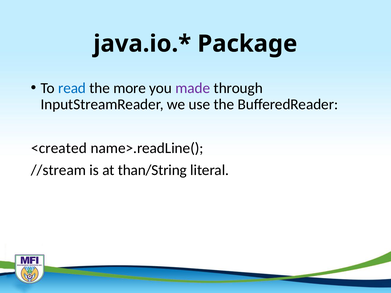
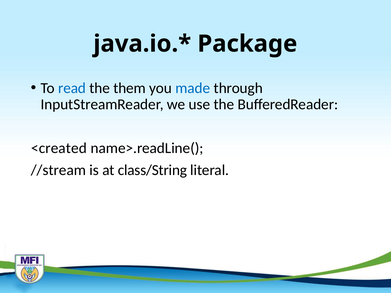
more: more -> them (130, 88)
made colour: purple -> blue (193, 88)
than/String: than/String -> class/String (152, 170)
